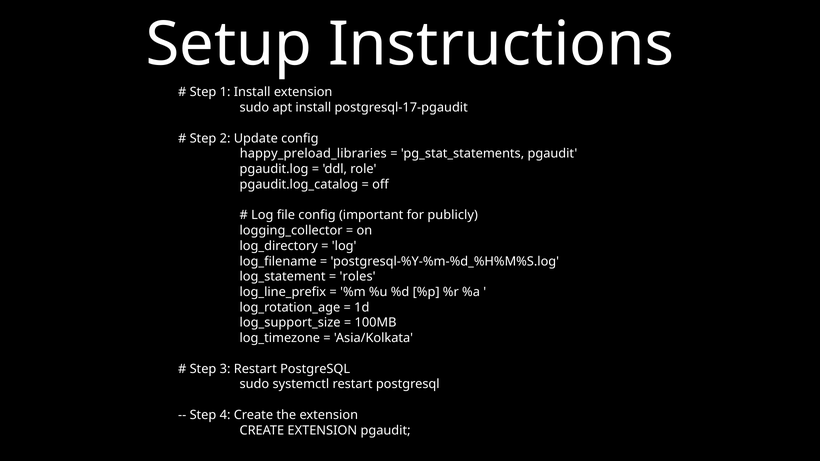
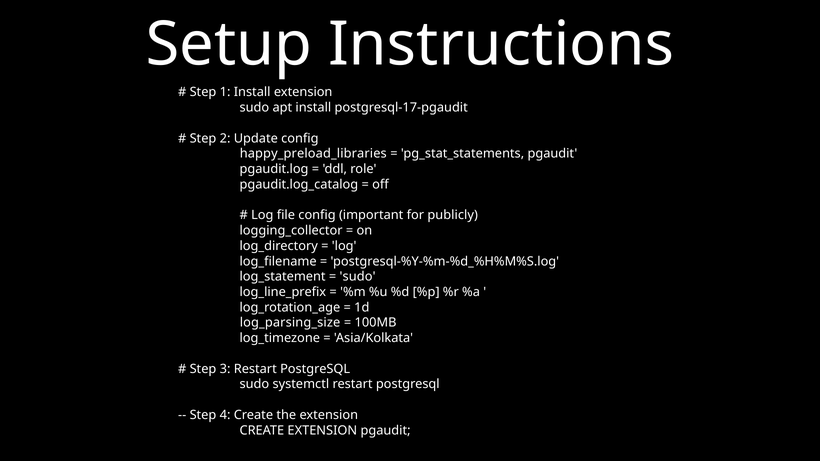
roles: roles -> sudo (358, 277)
log_support_size: log_support_size -> log_parsing_size (290, 323)
